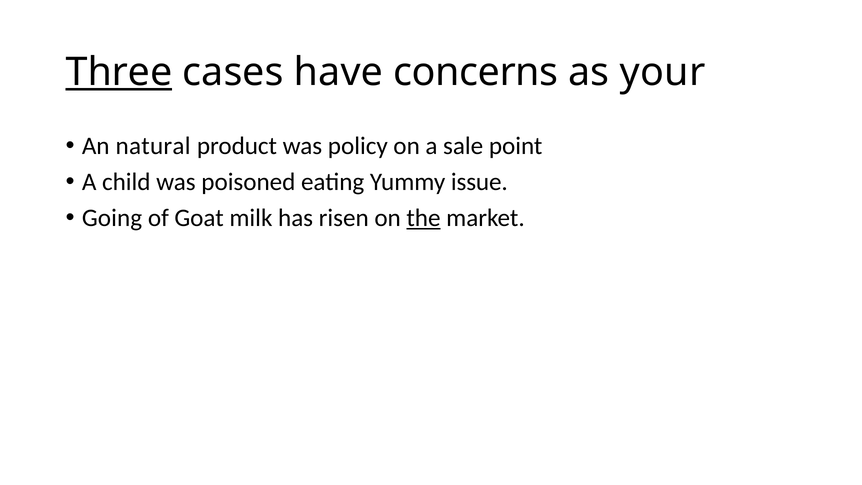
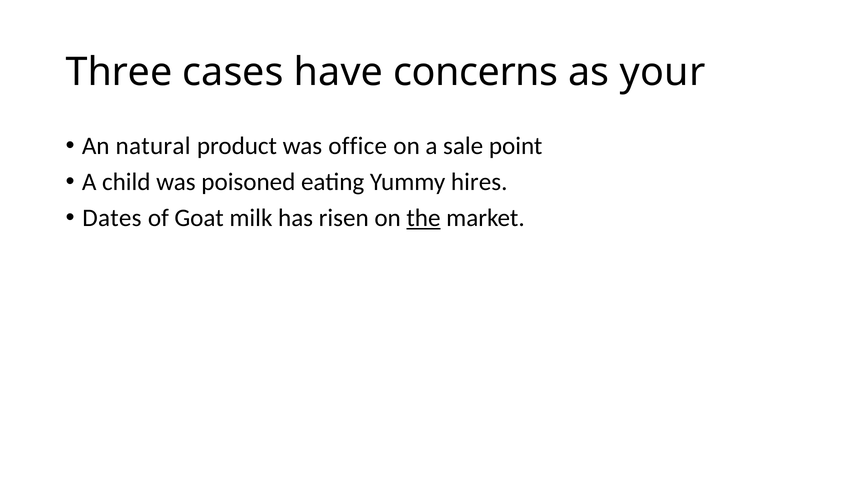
Three underline: present -> none (119, 72)
policy: policy -> office (358, 146)
issue: issue -> hires (479, 182)
Going: Going -> Dates (112, 218)
